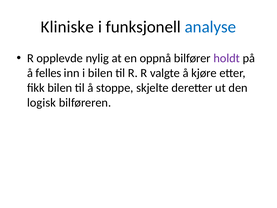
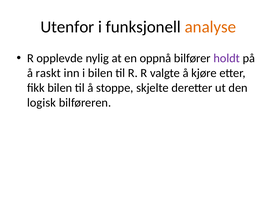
Kliniske: Kliniske -> Utenfor (67, 27)
analyse colour: blue -> orange (210, 27)
felles: felles -> raskt (48, 73)
